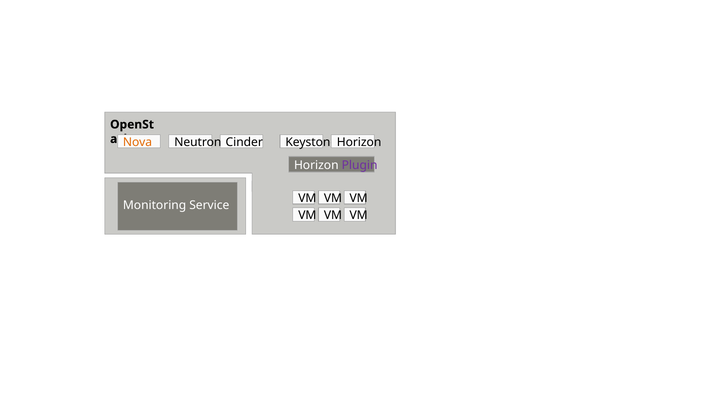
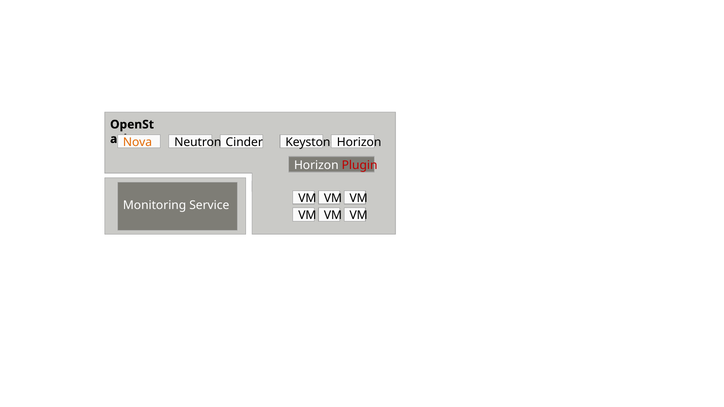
Plugin colour: purple -> red (360, 165)
